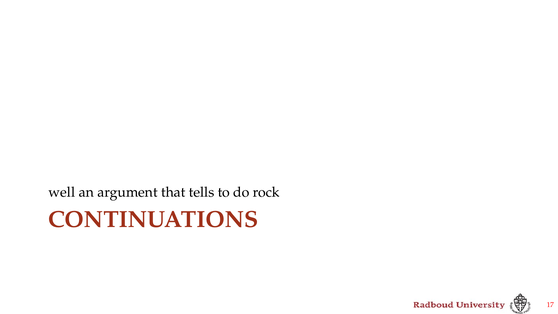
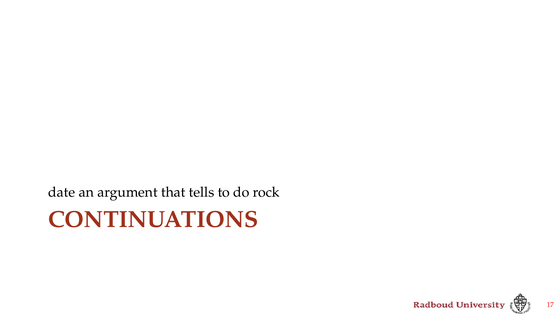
well: well -> date (62, 192)
